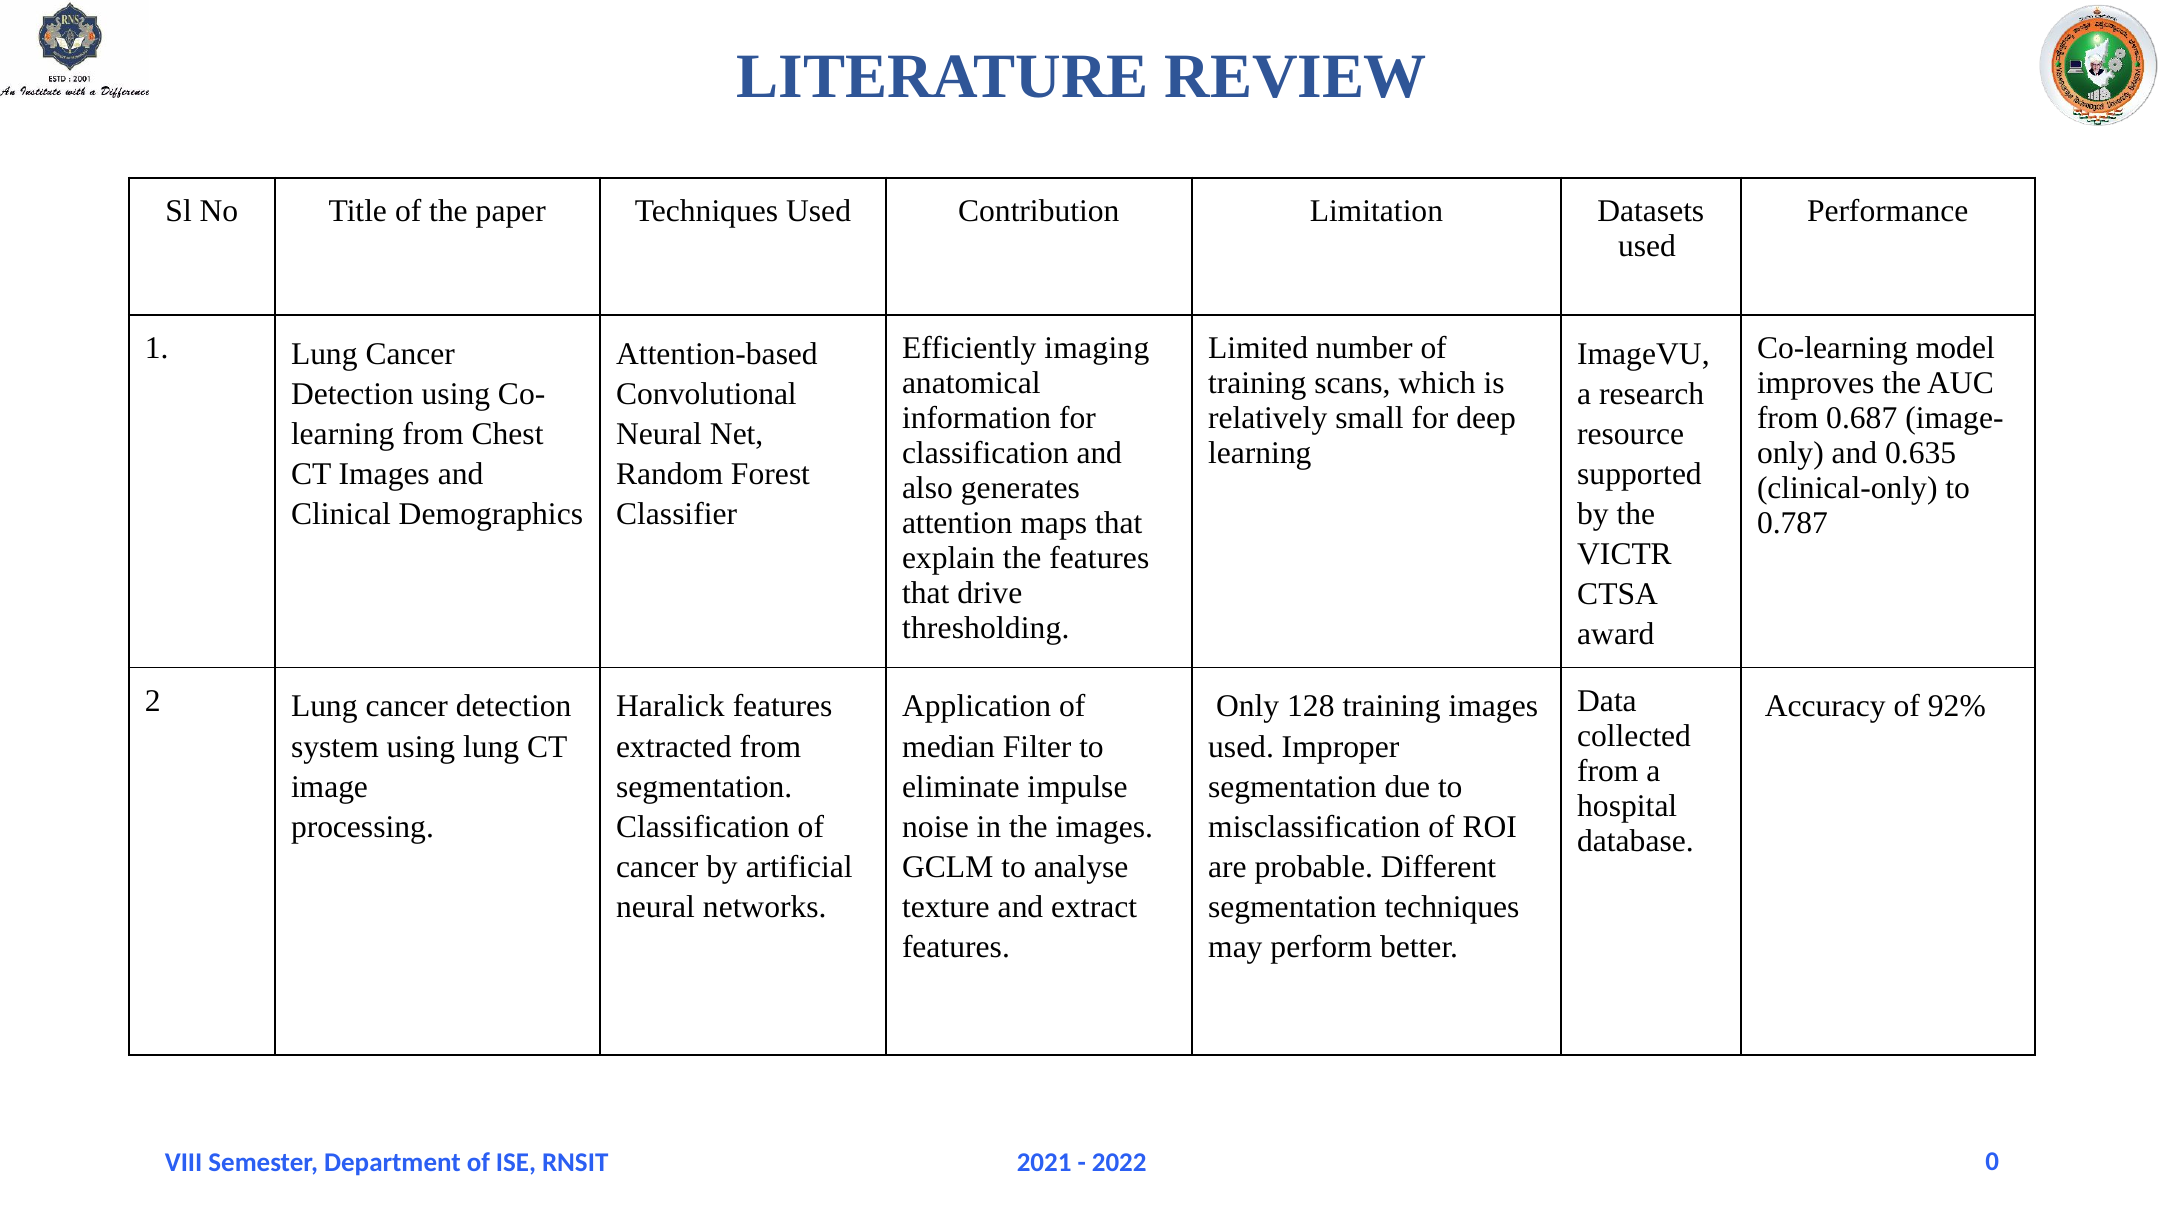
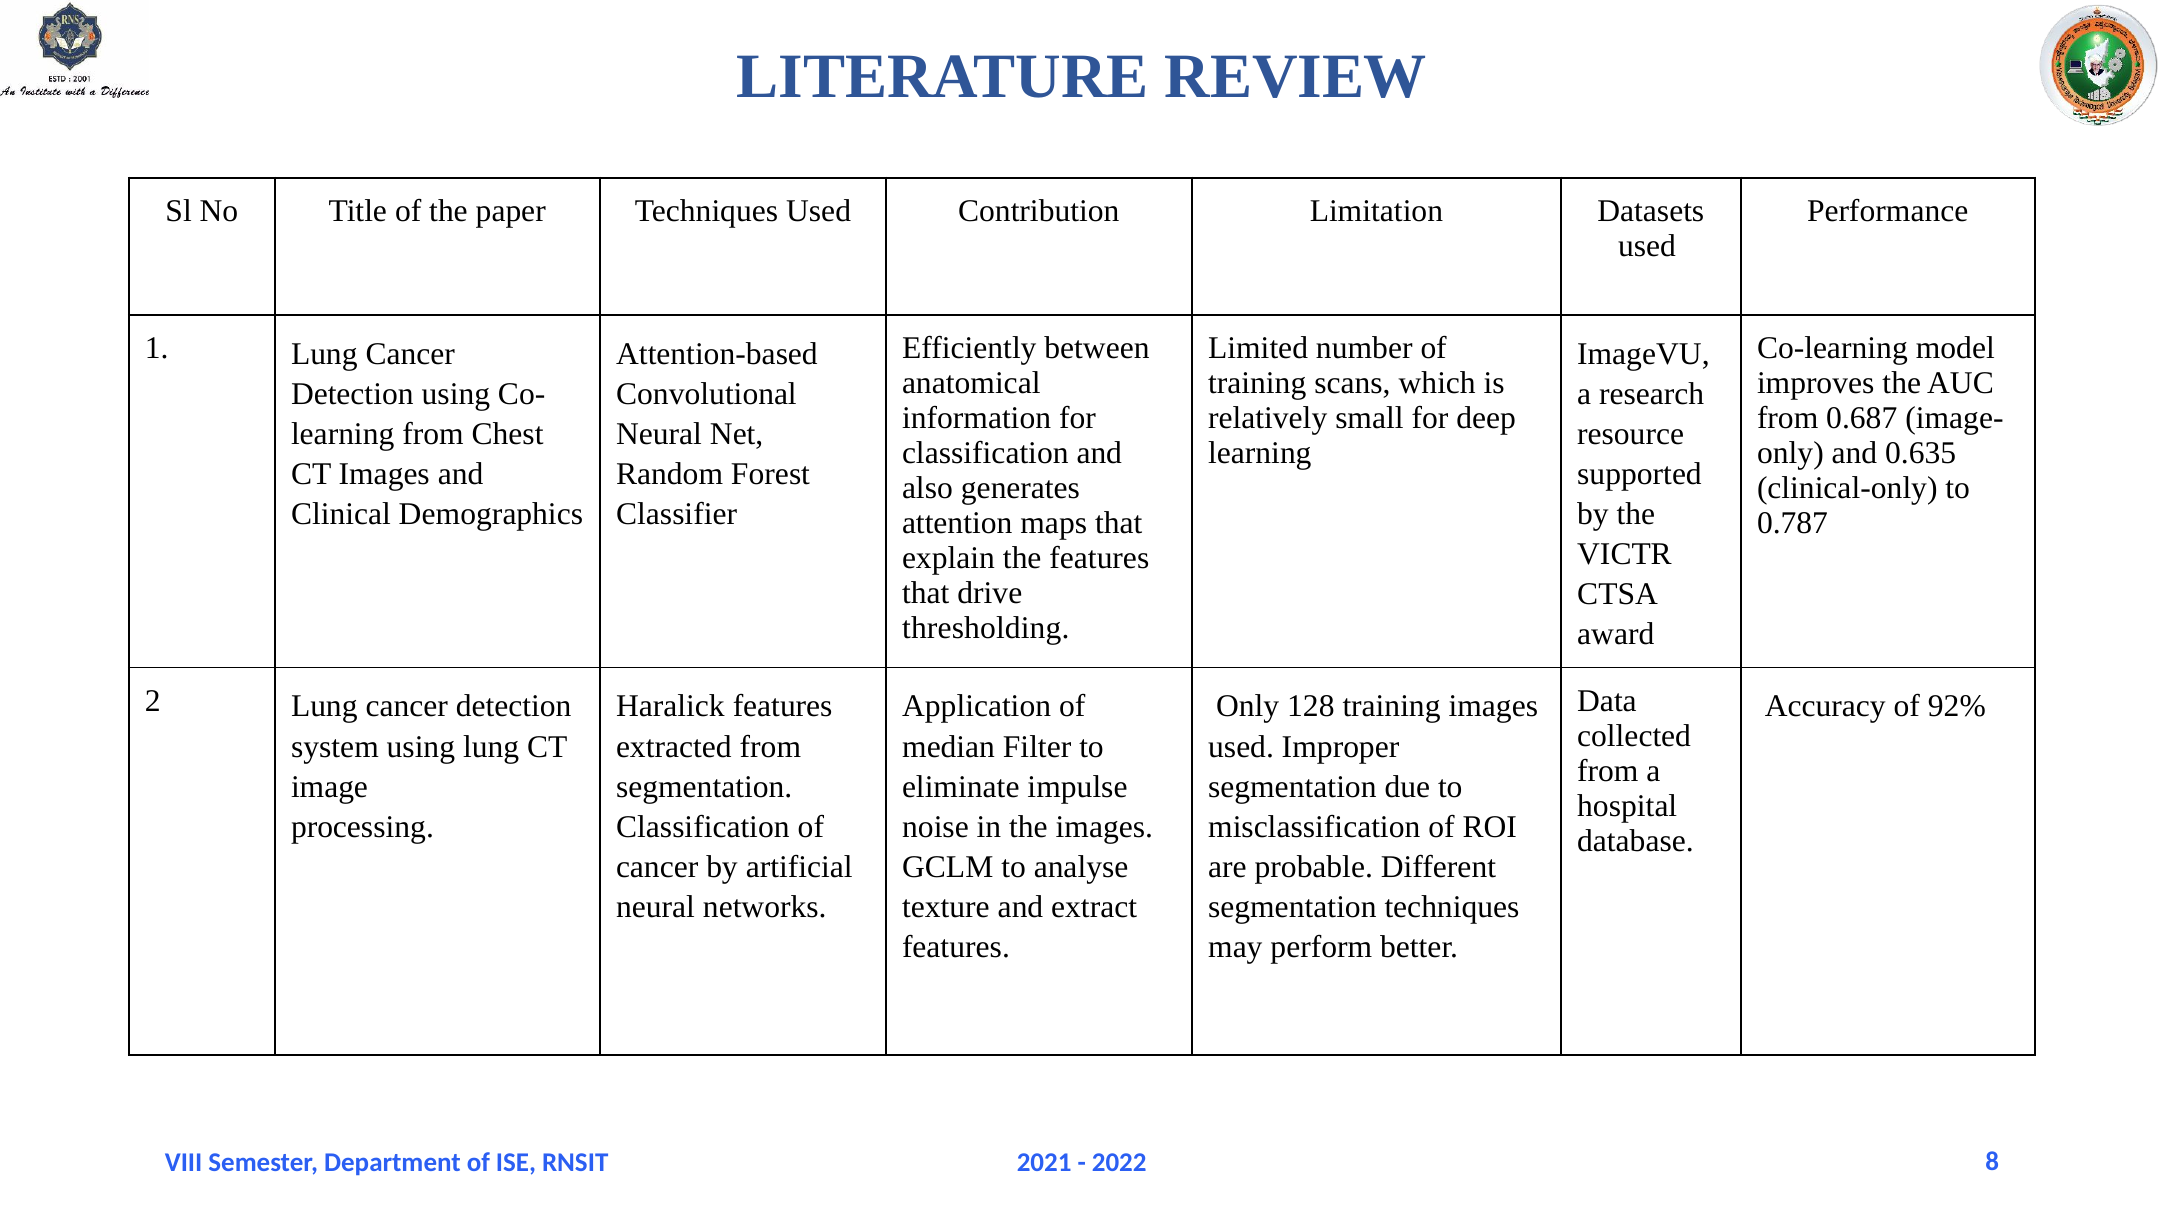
imaging: imaging -> between (1097, 349)
0: 0 -> 8 (1992, 1162)
